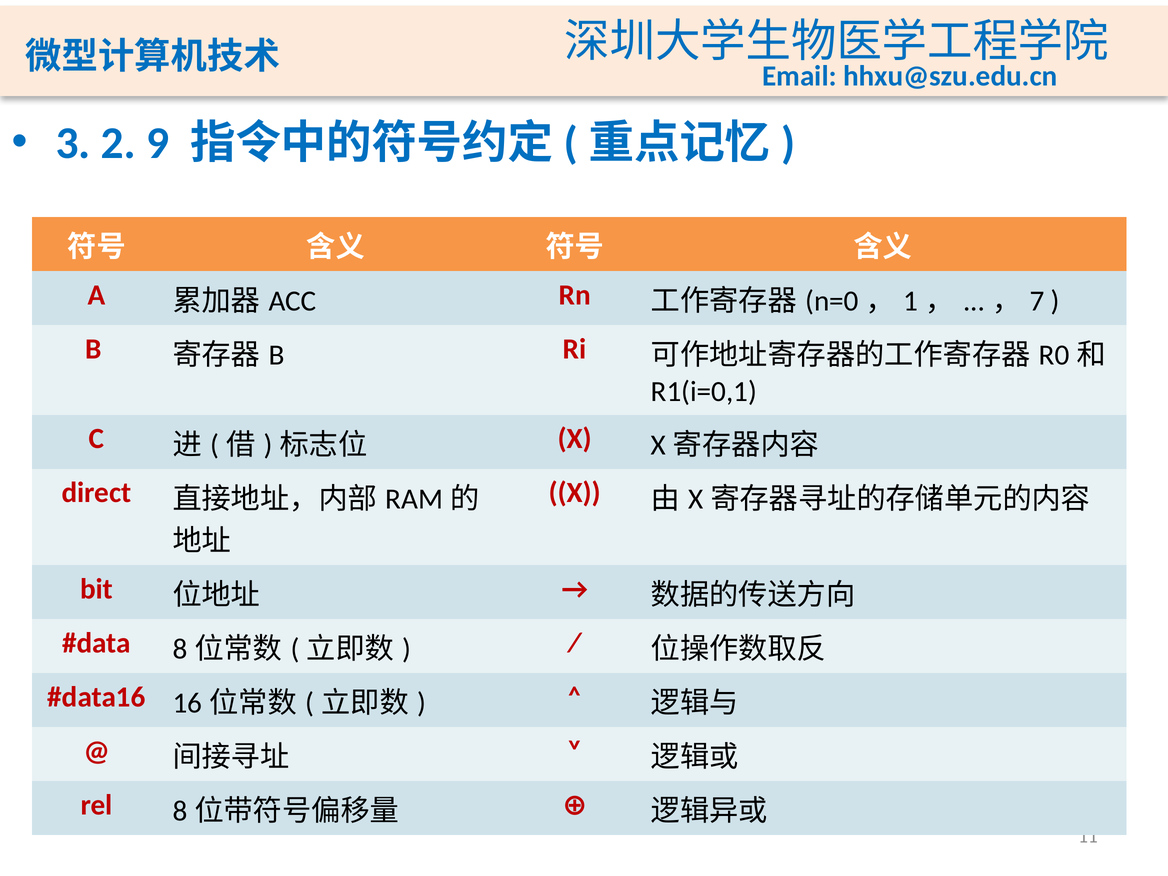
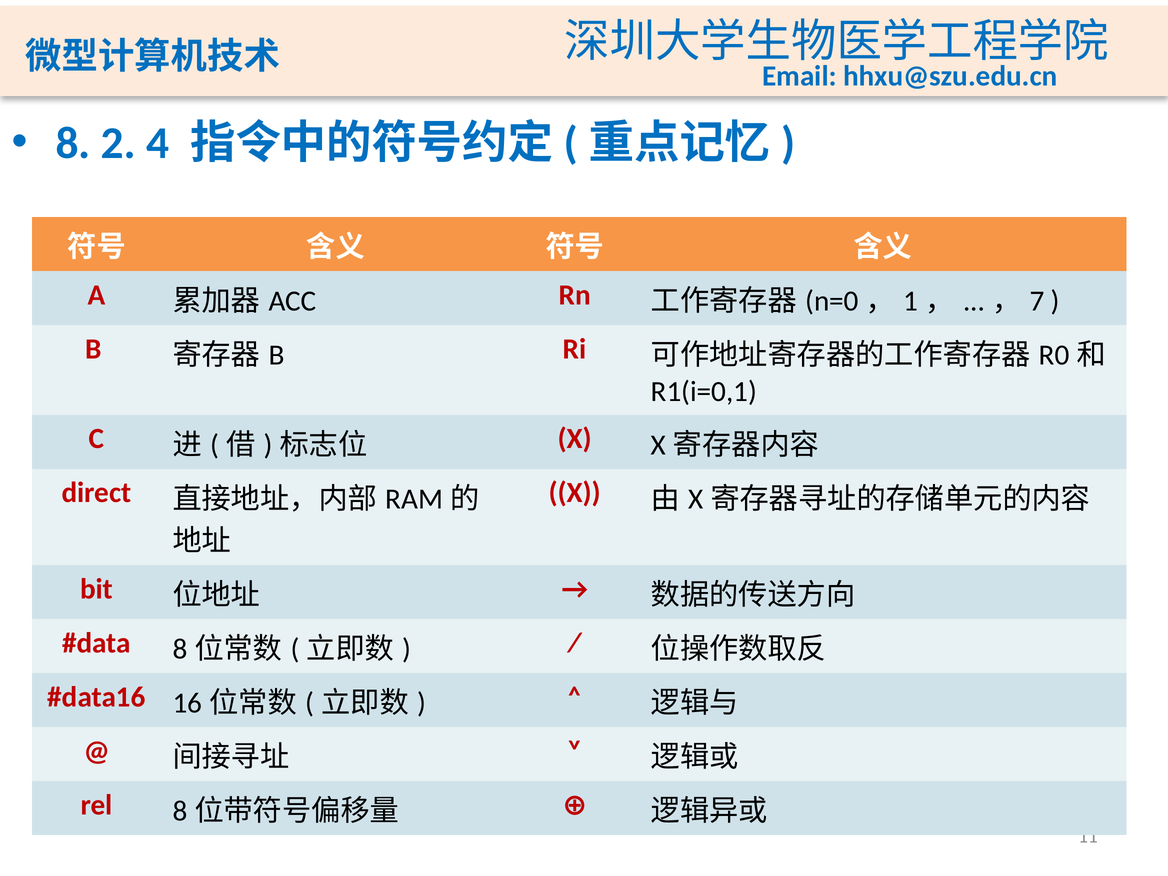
3: 3 -> 8 (73, 143)
9: 9 -> 4 (158, 143)
